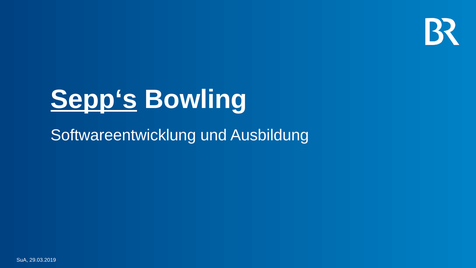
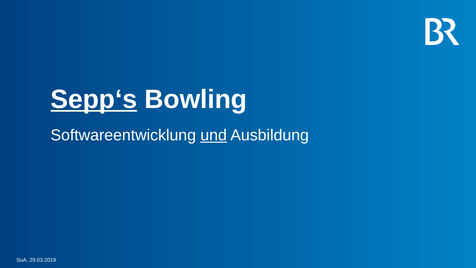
und underline: none -> present (214, 135)
